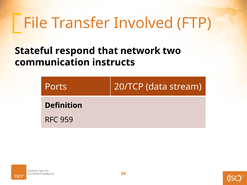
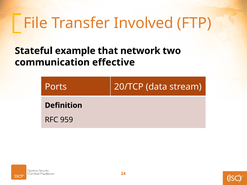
respond: respond -> example (75, 51)
instructs: instructs -> effective (114, 62)
